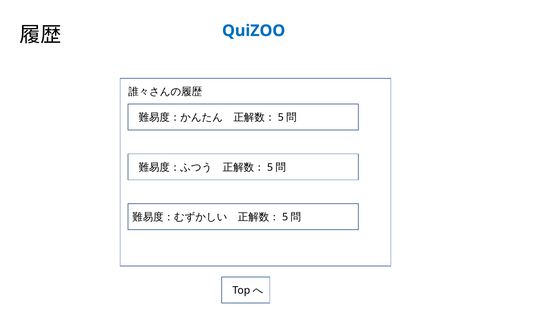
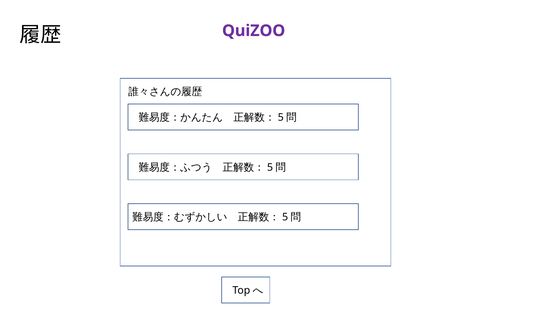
QuiZOO colour: blue -> purple (254, 31)
